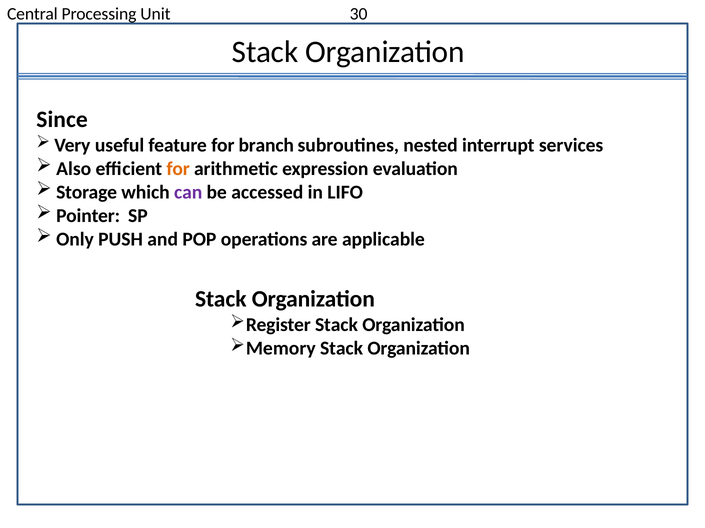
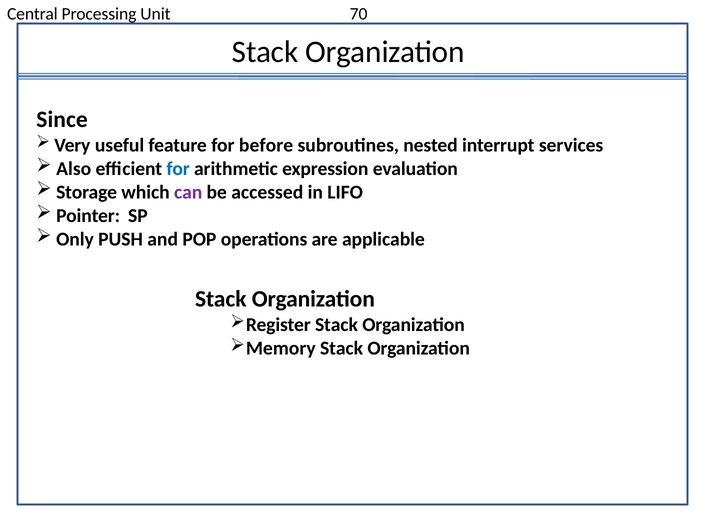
30: 30 -> 70 (359, 14)
branch: branch -> before (266, 145)
for colour: orange -> blue (178, 169)
